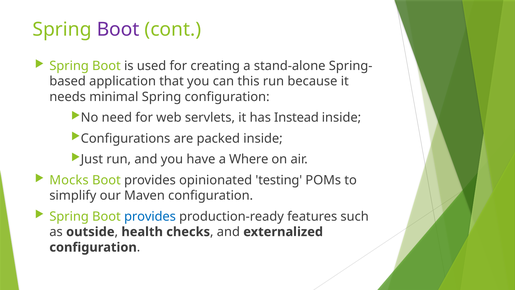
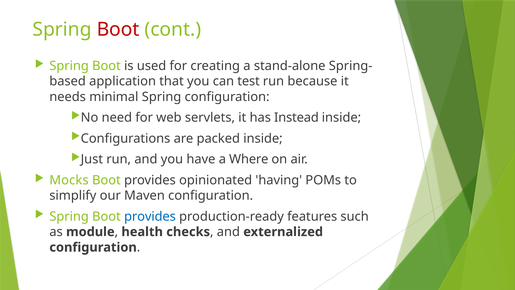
Boot colour: purple -> red (118, 29)
this: this -> test (249, 81)
testing: testing -> having (279, 180)
outside: outside -> module (90, 232)
